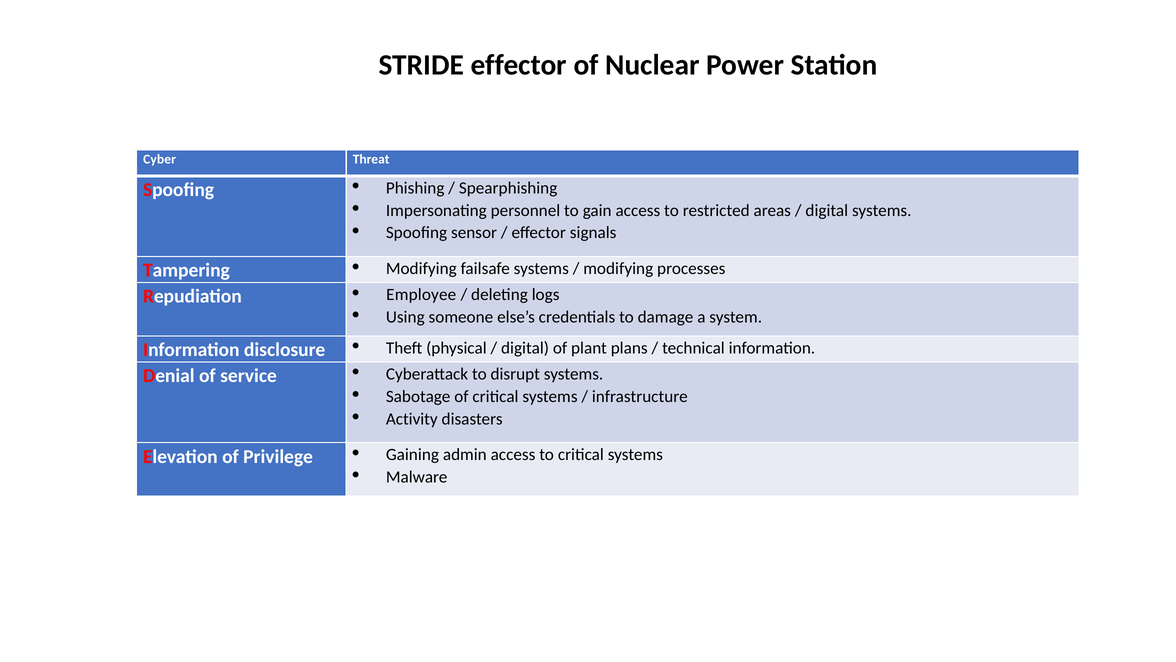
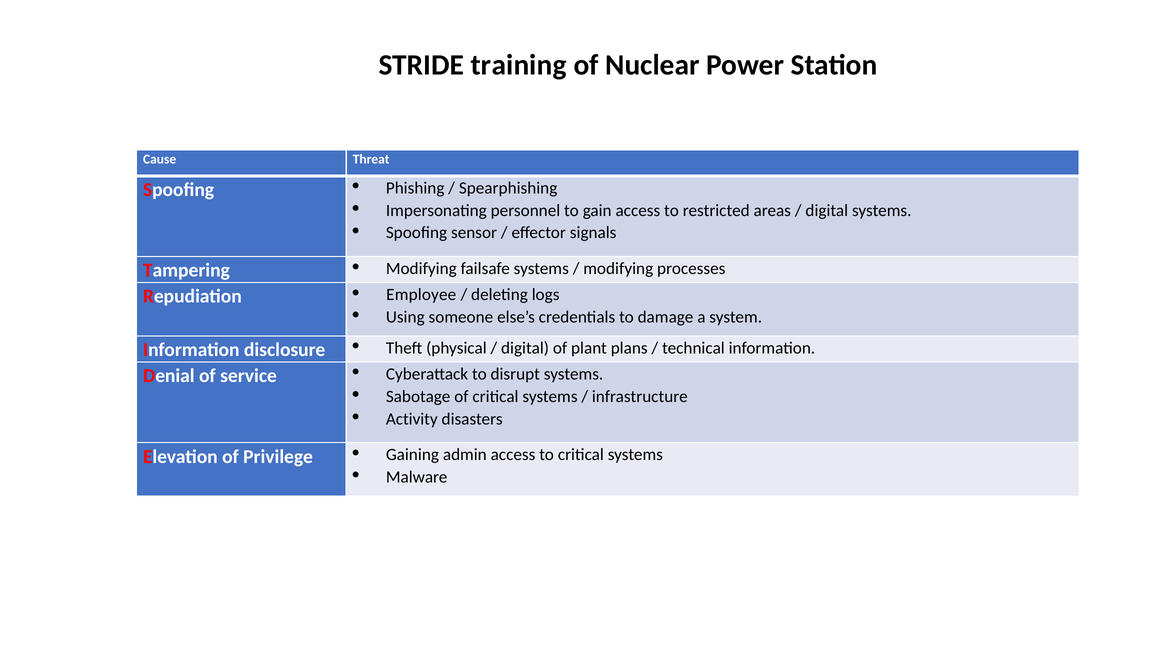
STRIDE effector: effector -> training (519, 65)
Cyber: Cyber -> Cause (160, 159)
